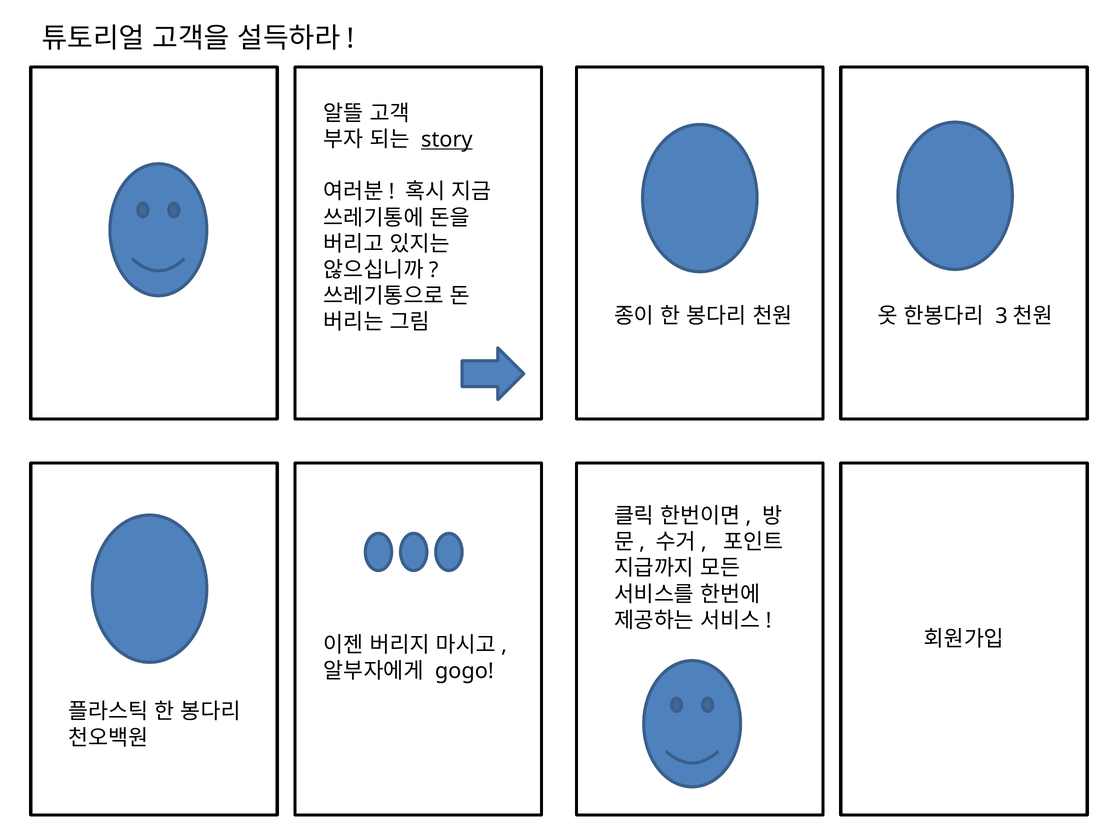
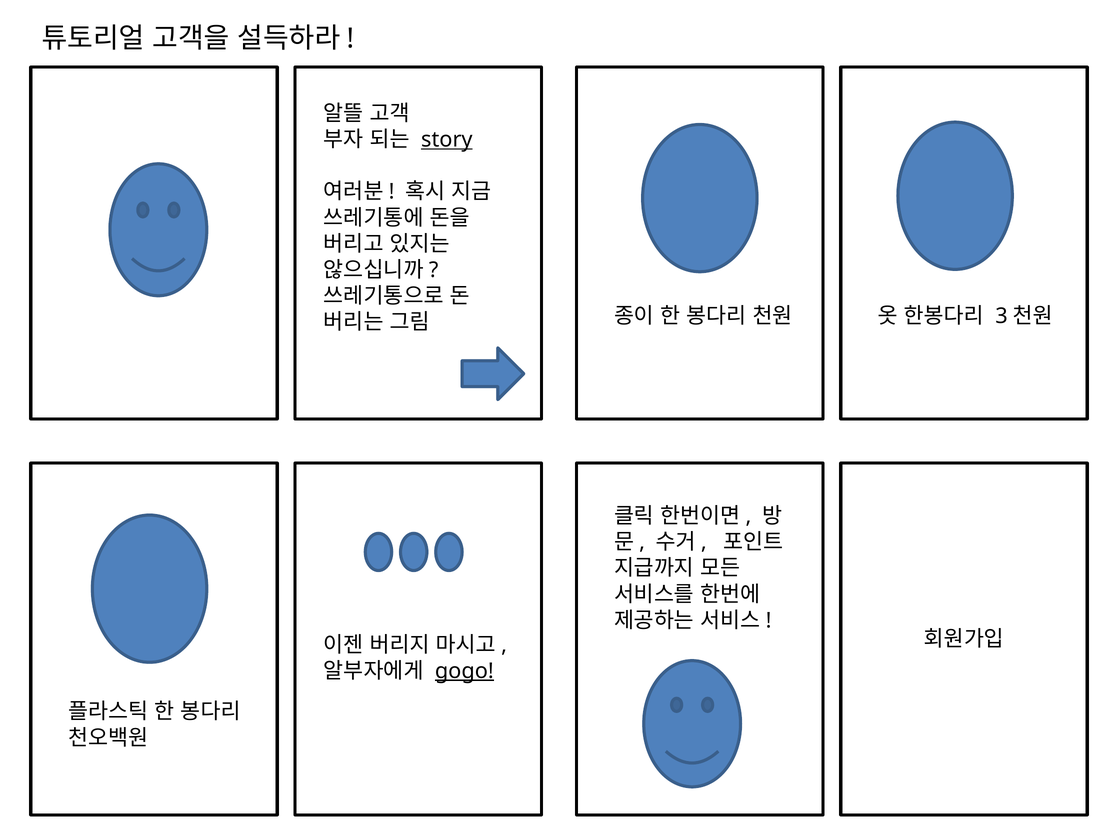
gogo underline: none -> present (464, 671)
